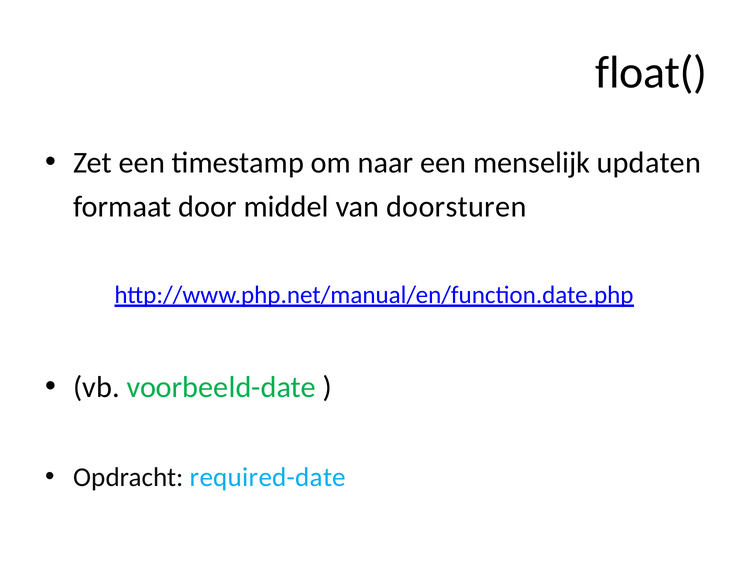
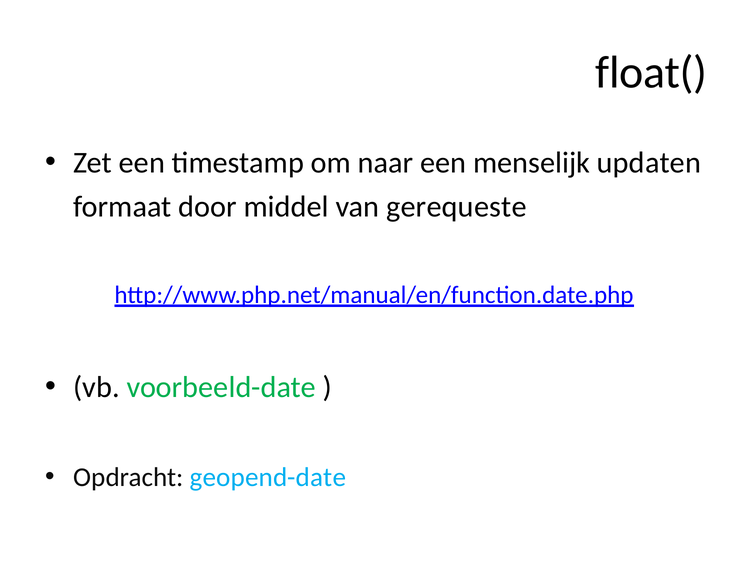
doorsturen: doorsturen -> gerequeste (456, 207)
required-date: required-date -> geopend-date (268, 477)
